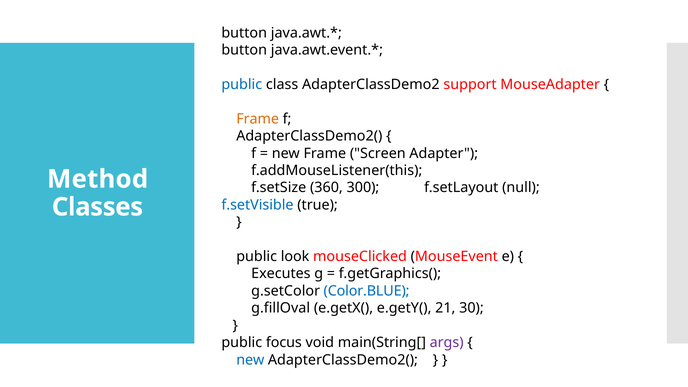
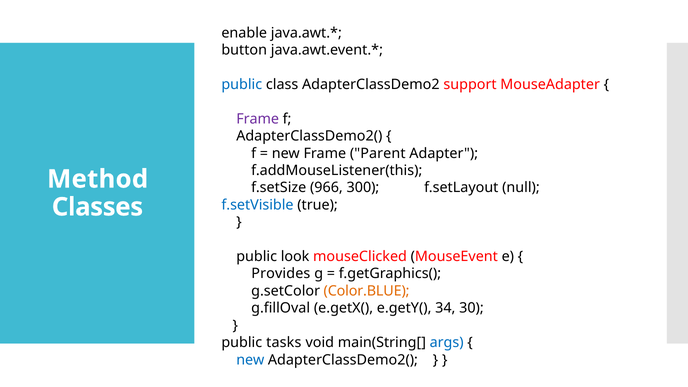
button: button -> enable (244, 33)
Frame colour: orange -> purple (258, 119)
Screen: Screen -> Parent (378, 153)
360: 360 -> 966 (326, 188)
Executes: Executes -> Provides (281, 274)
Color.BLUE colour: blue -> orange (367, 291)
21: 21 -> 34 (445, 308)
focus: focus -> tasks (284, 343)
args colour: purple -> blue (447, 343)
